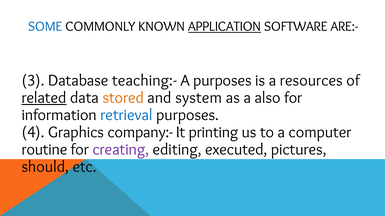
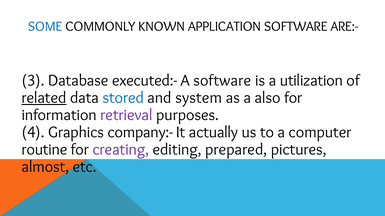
APPLICATION underline: present -> none (225, 27)
teaching:-: teaching:- -> executed:- (145, 80)
A purposes: purposes -> software (222, 80)
resources: resources -> utilization (311, 80)
stored colour: orange -> blue (123, 98)
retrieval colour: blue -> purple (126, 115)
printing: printing -> actually (213, 132)
executed: executed -> prepared (236, 150)
should: should -> almost (45, 167)
